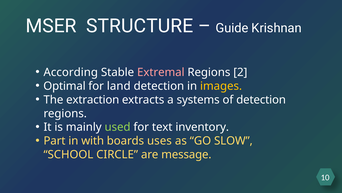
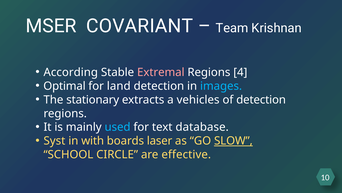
STRUCTURE: STRUCTURE -> COVARIANT (140, 26)
Guide: Guide -> Team (232, 28)
2: 2 -> 4 (240, 72)
images colour: yellow -> light blue (221, 86)
extraction: extraction -> stationary (93, 99)
systems: systems -> vehicles (198, 99)
used colour: light green -> light blue (118, 127)
inventory: inventory -> database (202, 127)
Part: Part -> Syst (54, 140)
uses: uses -> laser (160, 140)
SLOW underline: none -> present (233, 140)
message: message -> effective (186, 154)
